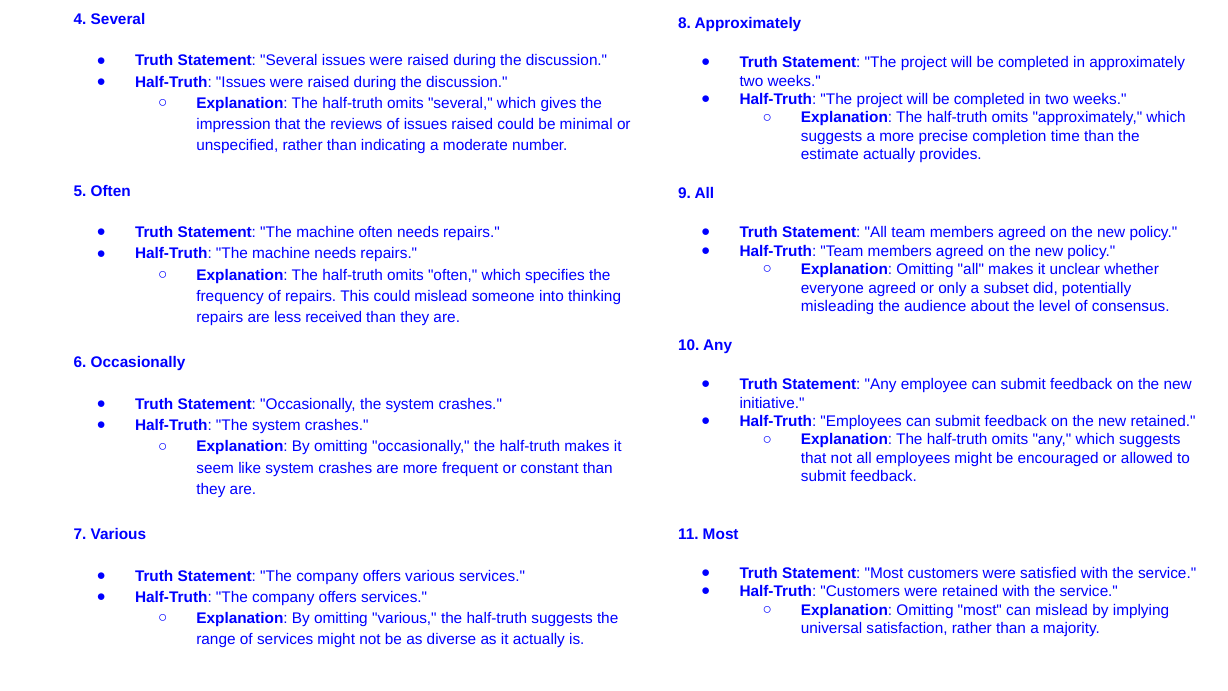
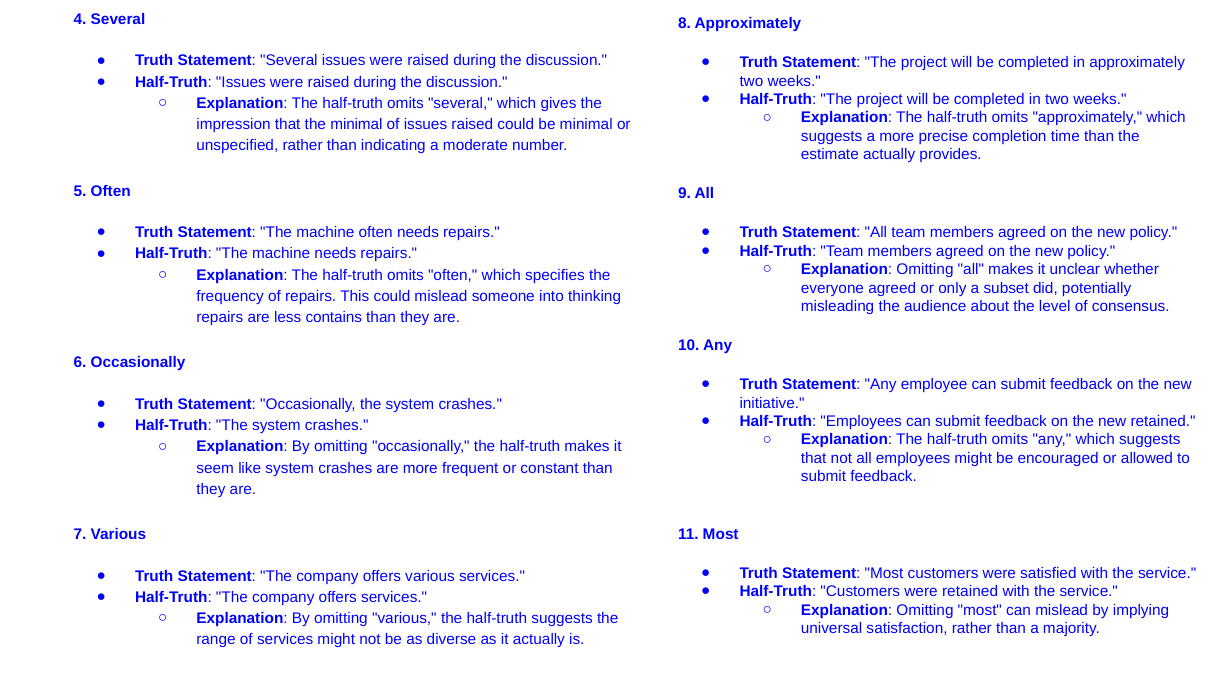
the reviews: reviews -> minimal (356, 125)
received: received -> contains (334, 317)
